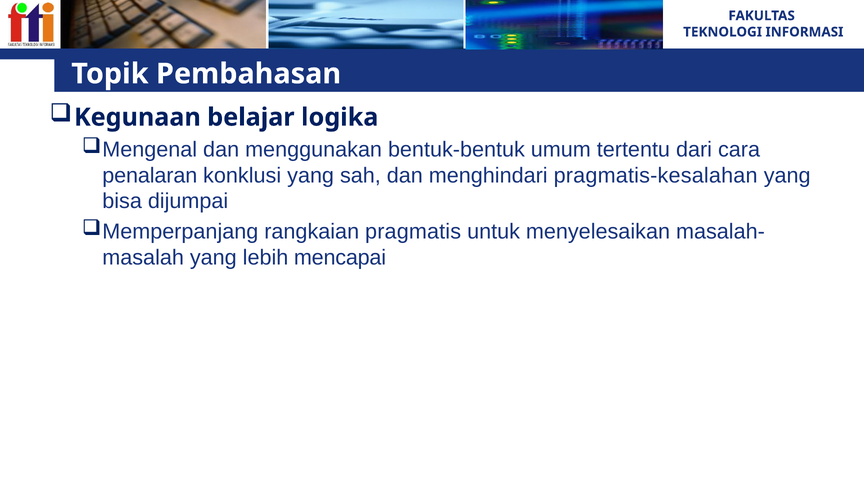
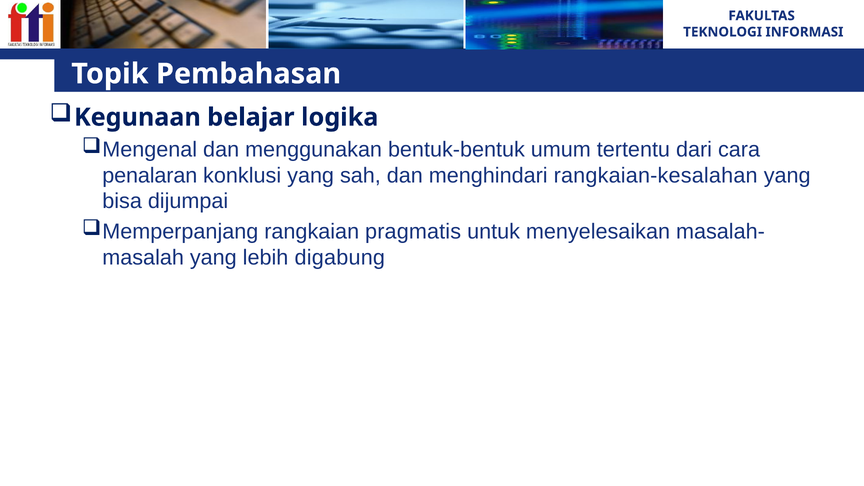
pragmatis-kesalahan: pragmatis-kesalahan -> rangkaian-kesalahan (656, 175)
mencapai: mencapai -> digabung (340, 257)
